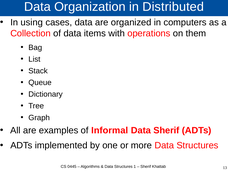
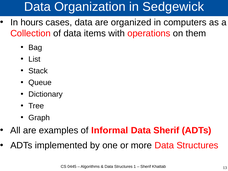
Distributed: Distributed -> Sedgewick (173, 7)
using: using -> hours (32, 22)
